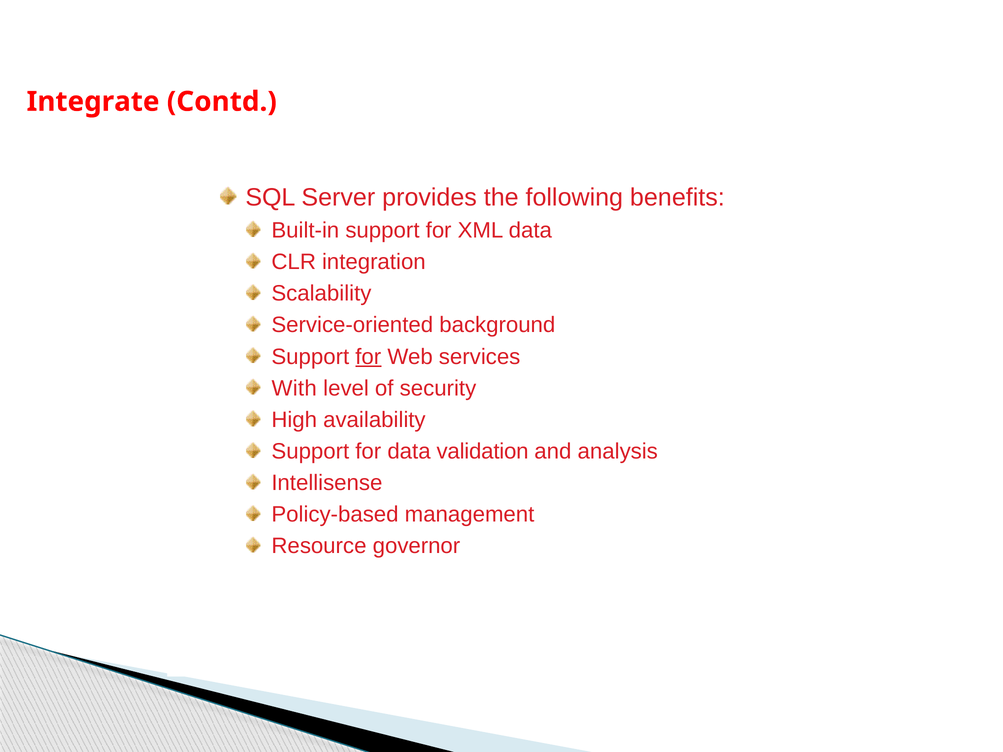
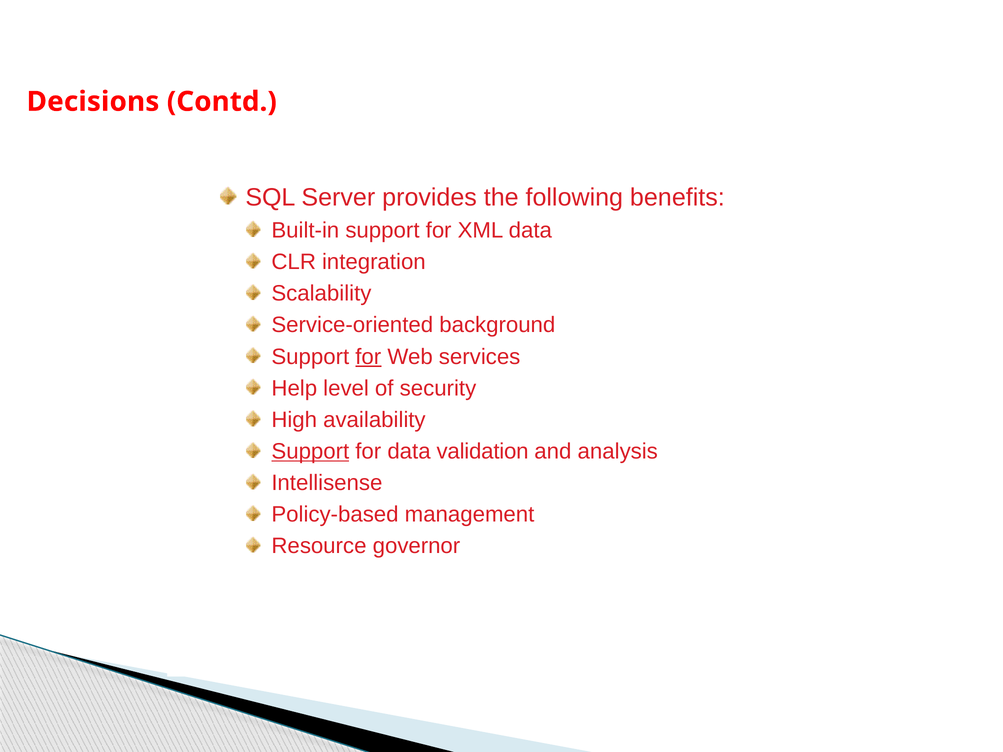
Integrate: Integrate -> Decisions (93, 102)
With: With -> Help (294, 388)
Support underline: none -> present (310, 452)
